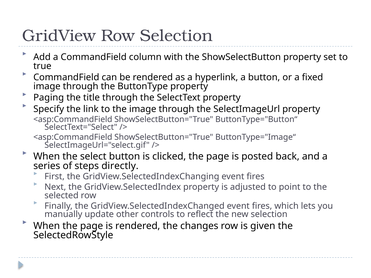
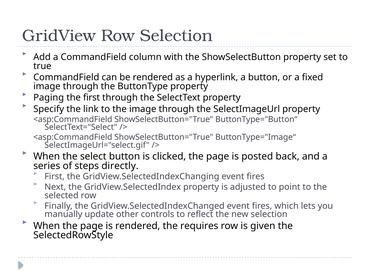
the title: title -> first (92, 98)
changes: changes -> requires (199, 226)
